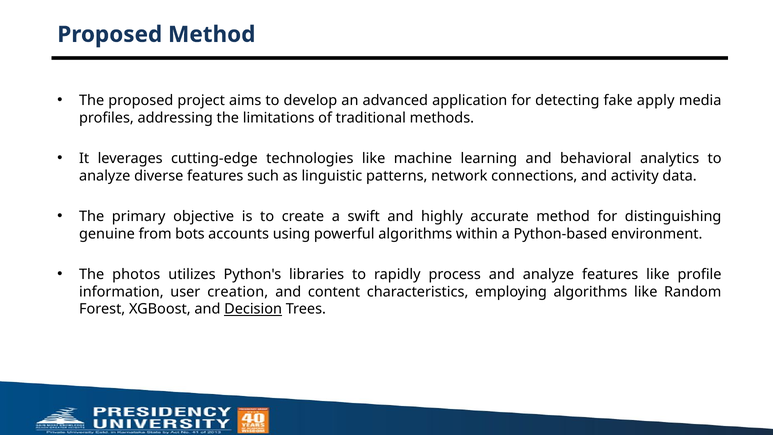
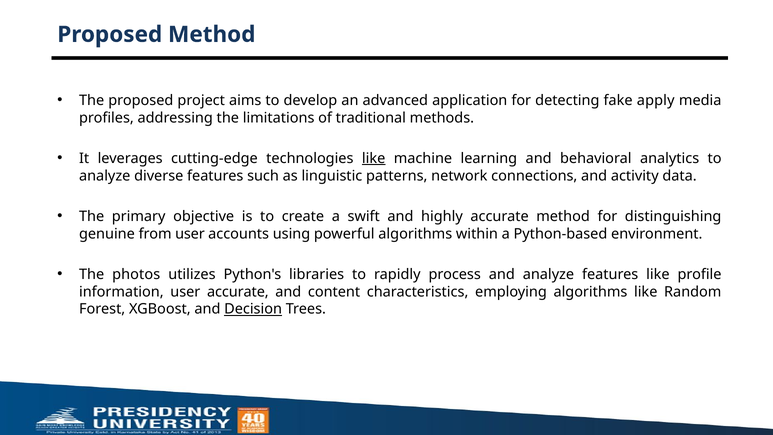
like underline: none -> present (374, 158)
from bots: bots -> user (190, 234)
user creation: creation -> accurate (238, 292)
